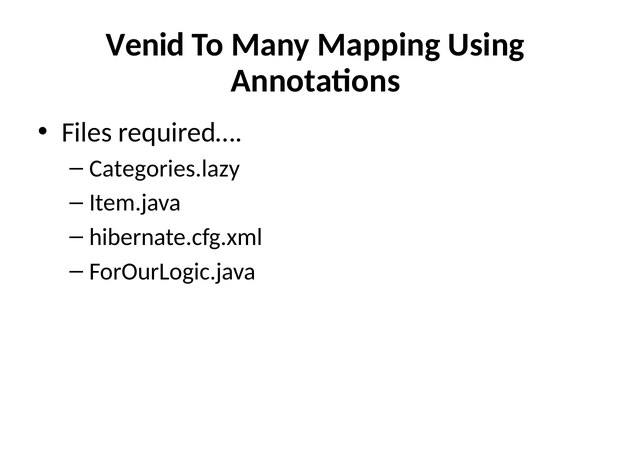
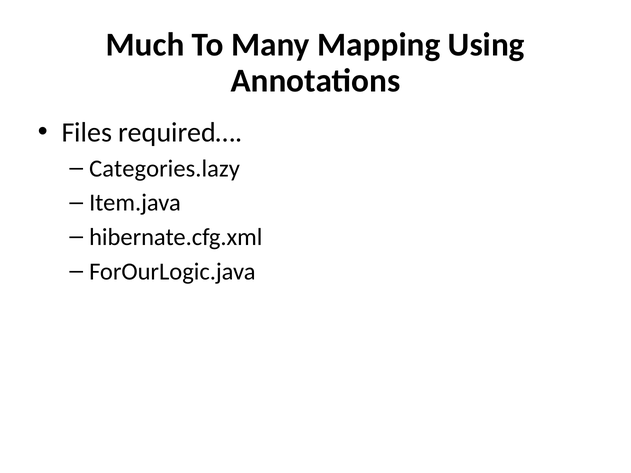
Venid: Venid -> Much (145, 45)
